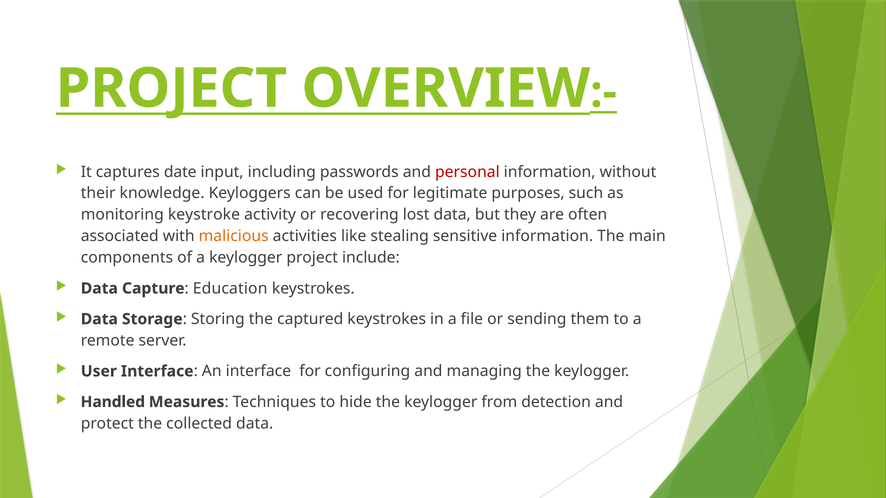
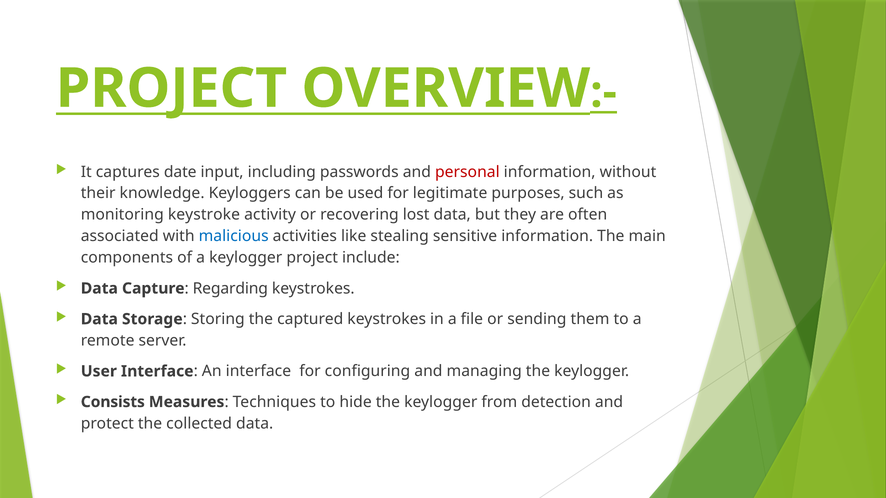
malicious colour: orange -> blue (234, 236)
Education: Education -> Regarding (230, 289)
Handled: Handled -> Consists (113, 402)
